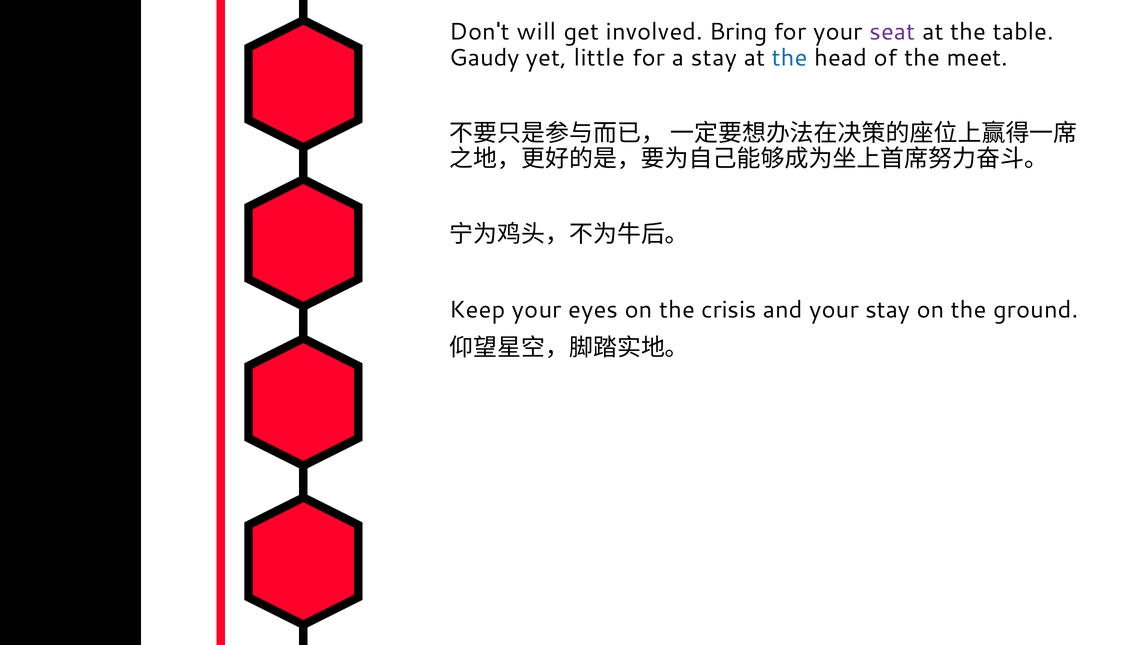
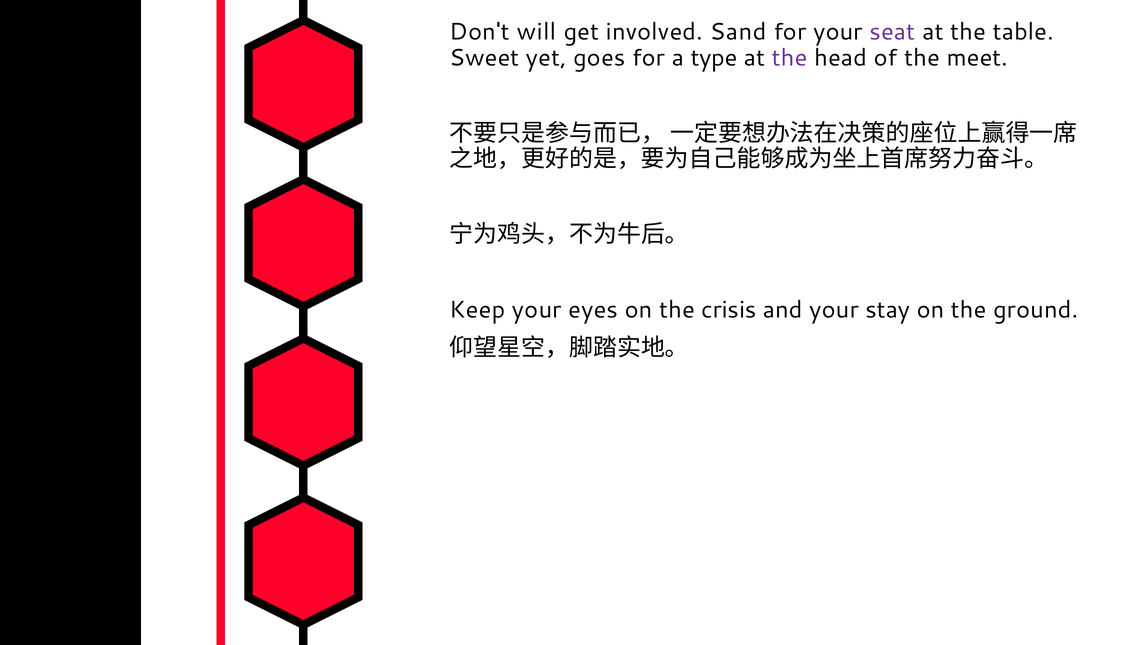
Bring: Bring -> Sand (738, 32)
Gaudy: Gaudy -> Sweet (484, 58)
little: little -> goes (600, 58)
a stay: stay -> type (714, 58)
the colour: blue -> purple (790, 58)
